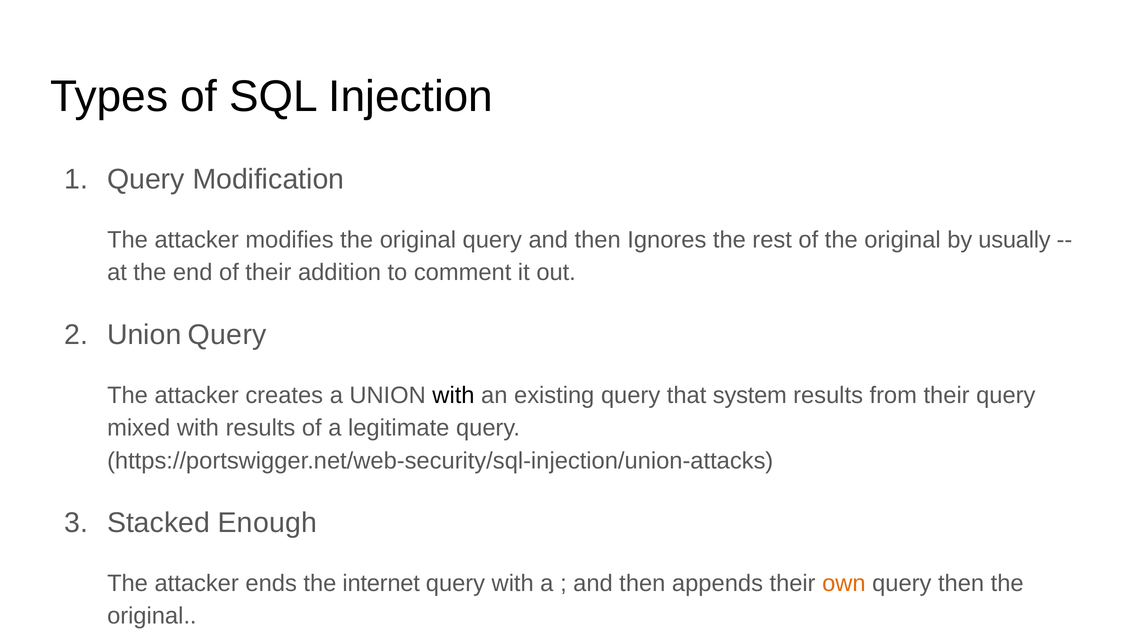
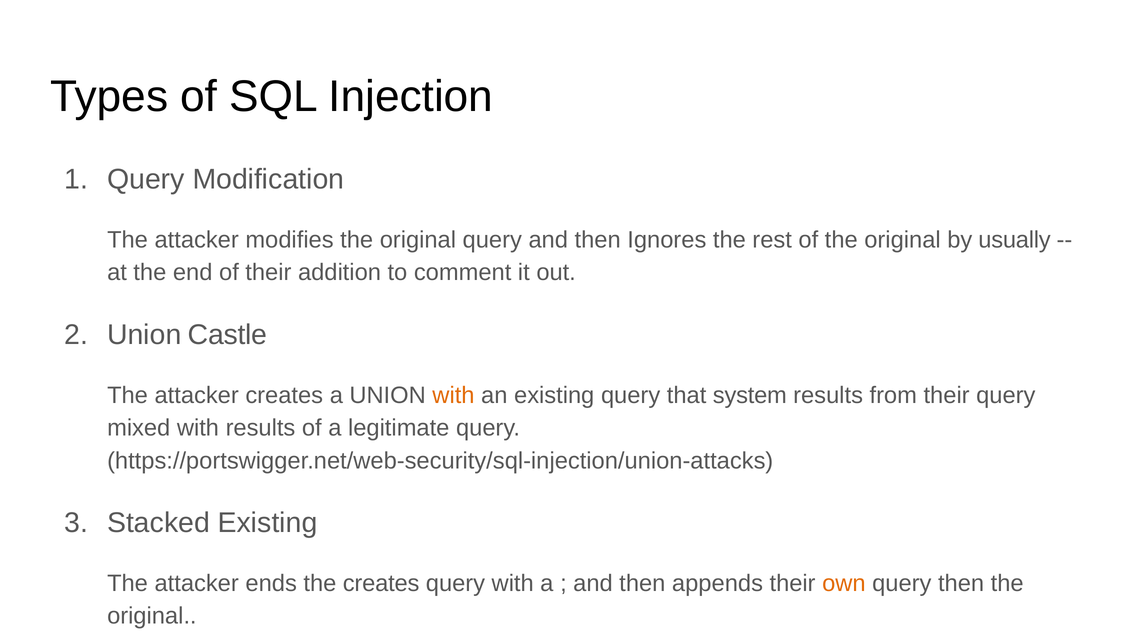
Union Query: Query -> Castle (228, 334)
with colour: black -> orange (453, 395)
Stacked Enough: Enough -> Existing (268, 523)
the internet: internet -> creates (381, 583)
